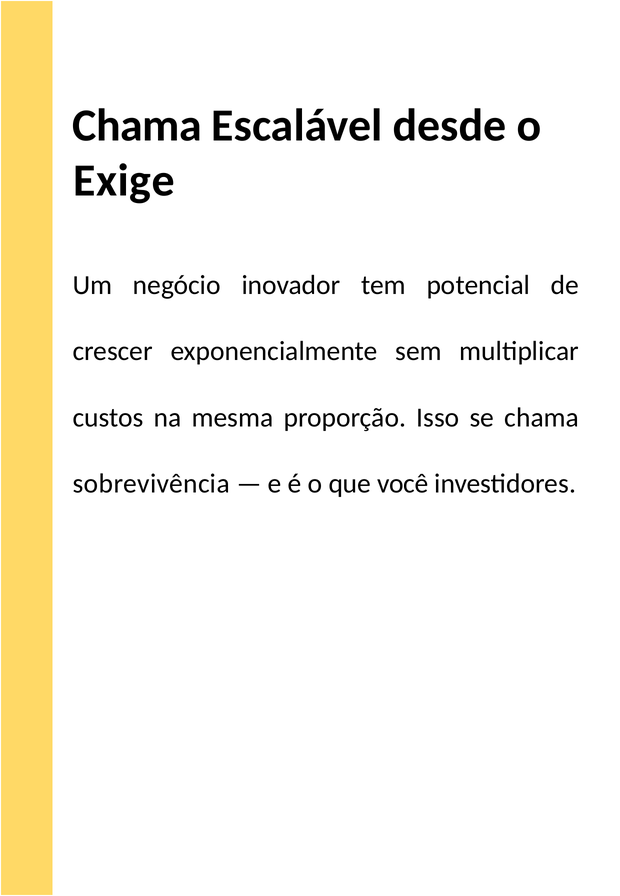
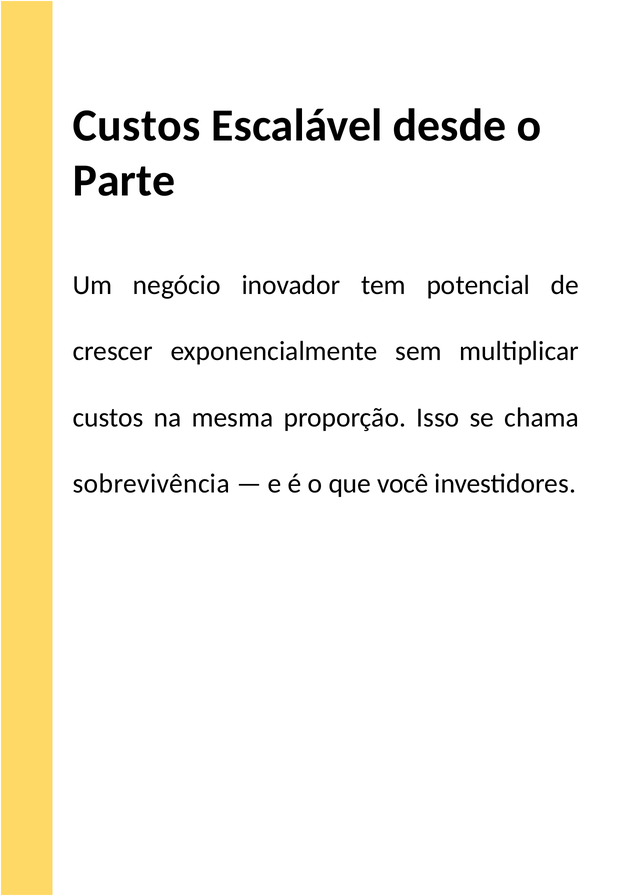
Chama: Chama -> Custos (137, 126)
Exige: Exige -> Parte (124, 181)
